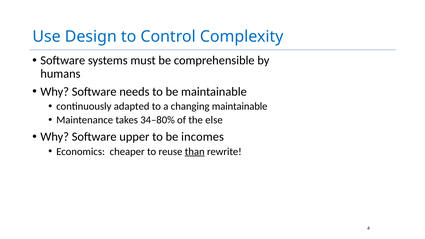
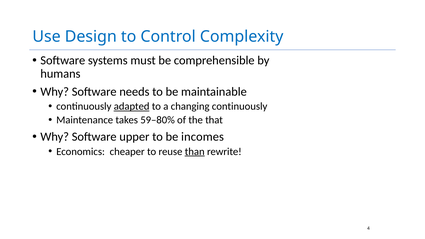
adapted underline: none -> present (132, 106)
changing maintainable: maintainable -> continuously (240, 106)
34–80%: 34–80% -> 59–80% (158, 120)
else: else -> that (214, 120)
